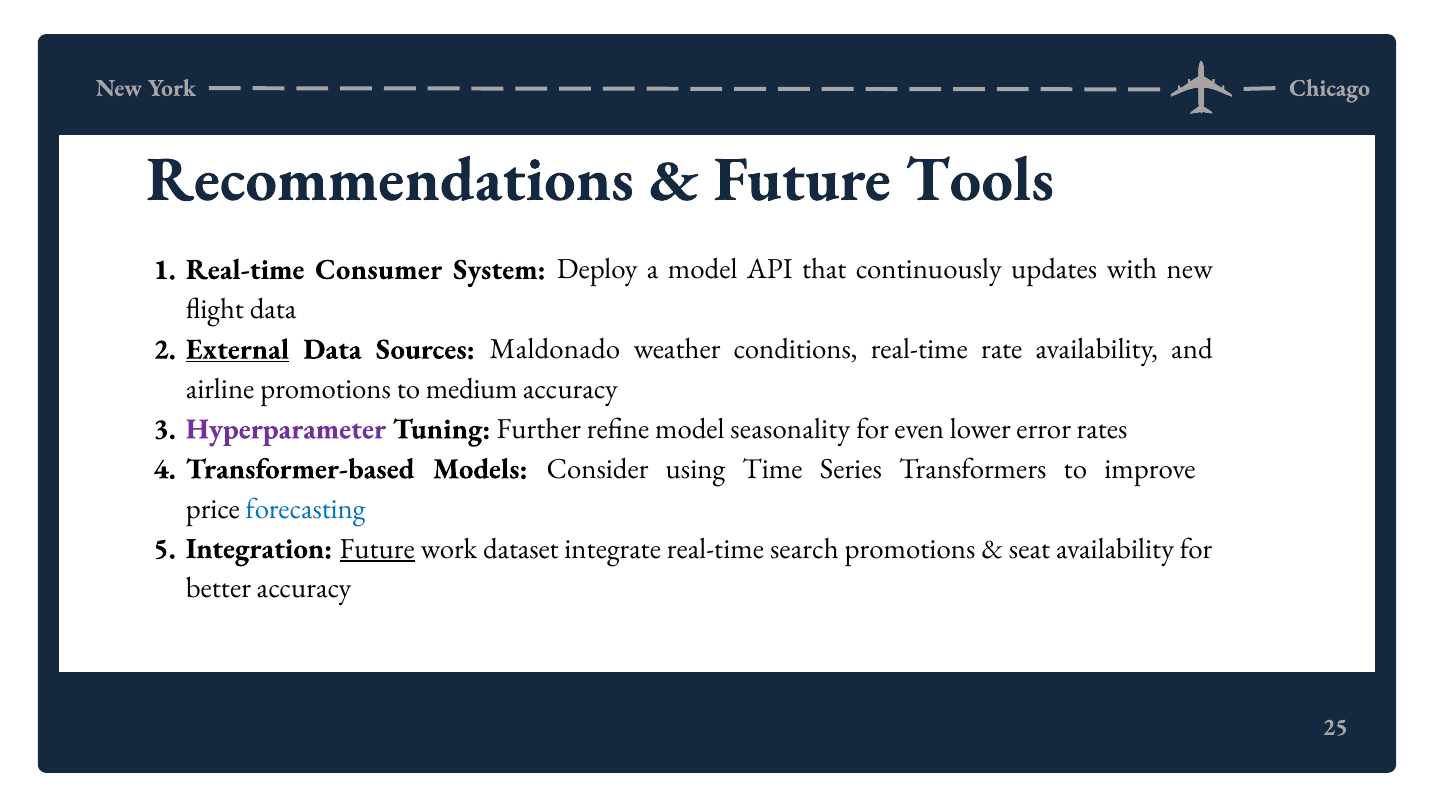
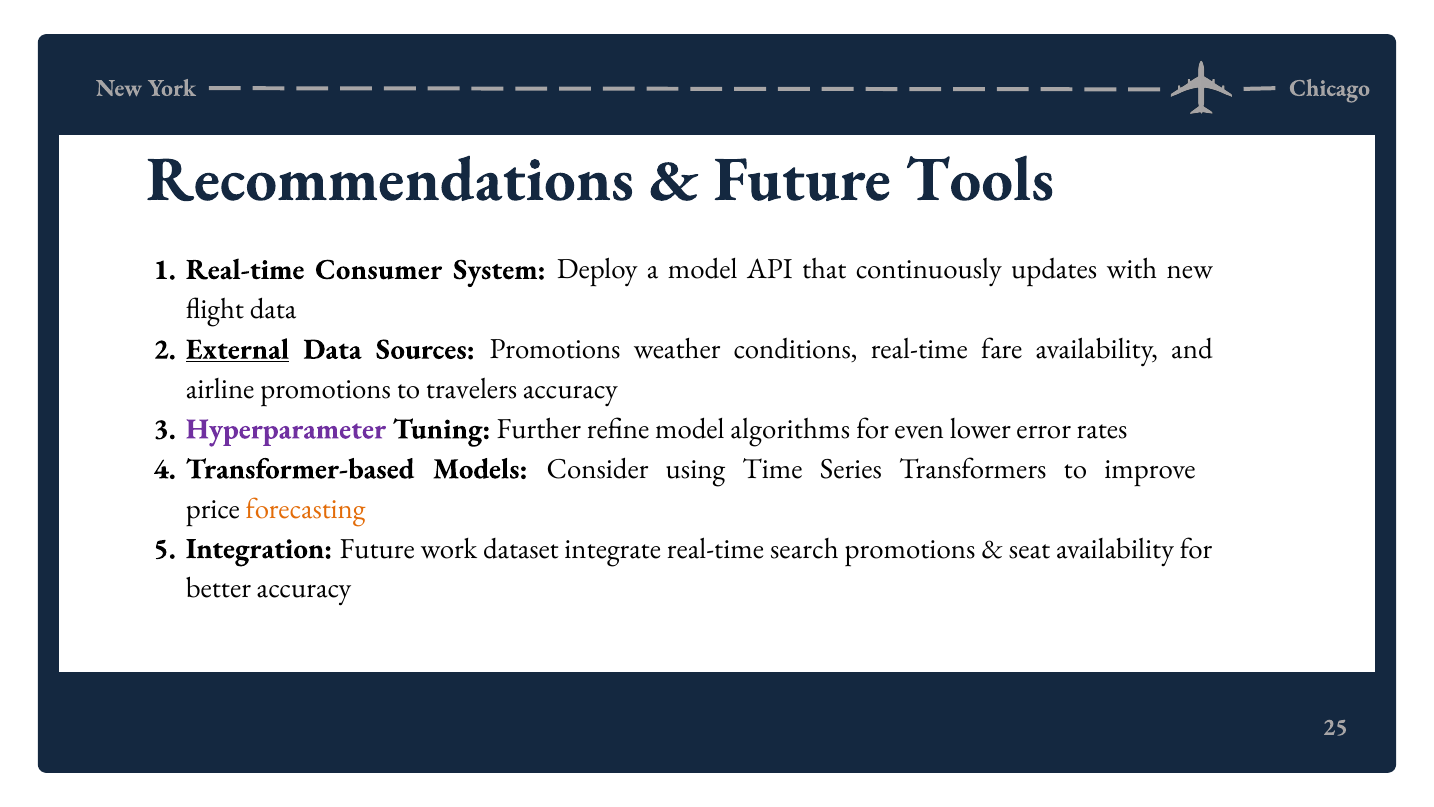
Sources Maldonado: Maldonado -> Promotions (555, 349)
rate: rate -> fare (1002, 349)
medium: medium -> travelers (472, 389)
seasonality: seasonality -> algorithms (790, 429)
forecasting colour: blue -> orange (306, 508)
Future underline: present -> none (377, 548)
